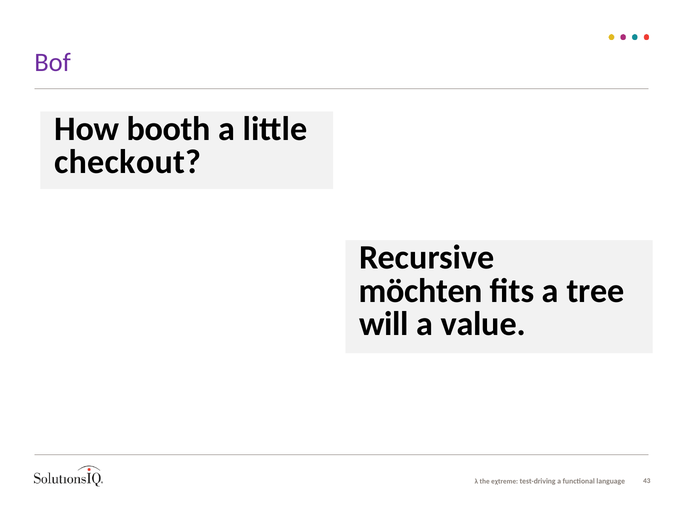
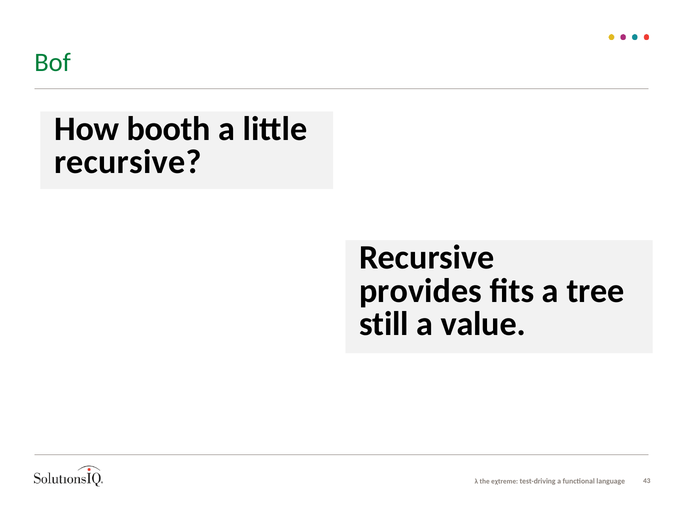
Bof colour: purple -> green (52, 63)
checkout: checkout -> recursive (128, 162)
möchten: möchten -> provides (421, 290)
will: will -> still (384, 324)
